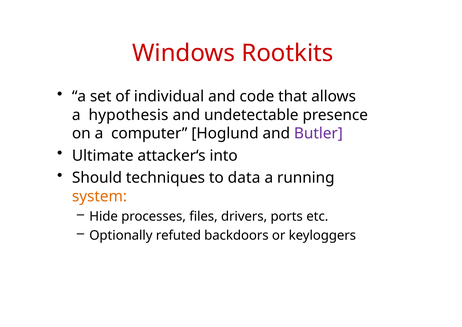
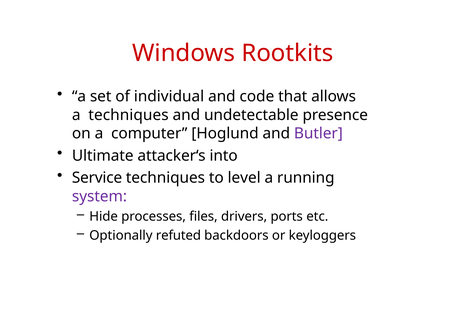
a hypothesis: hypothesis -> techniques (129, 115)
Should: Should -> Service (97, 178)
data: data -> level (244, 178)
system colour: orange -> purple (99, 196)
